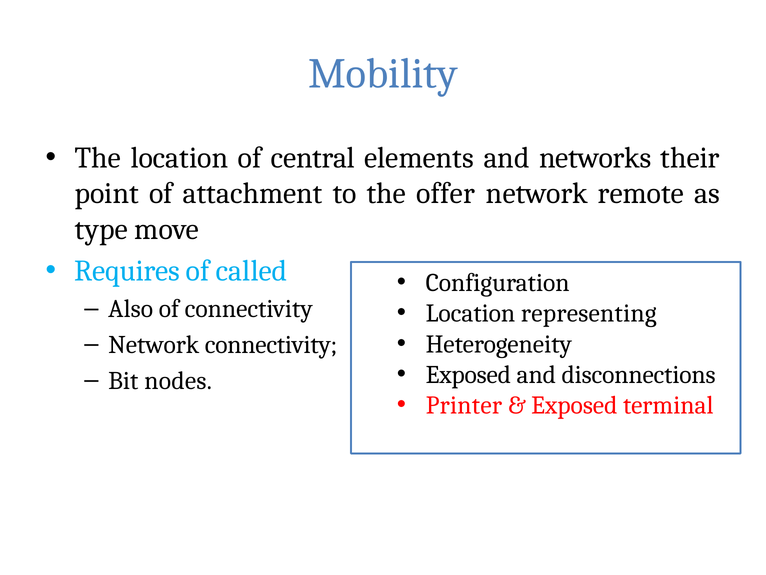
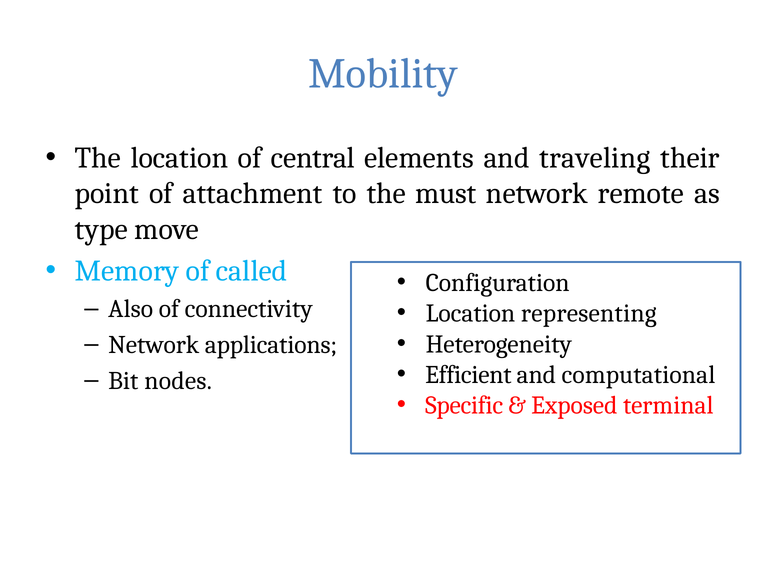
networks: networks -> traveling (595, 158)
offer: offer -> must (446, 193)
Requires: Requires -> Memory (127, 271)
Network connectivity: connectivity -> applications (271, 345)
Exposed: Exposed -> Efficient (468, 374)
disconnections: disconnections -> computational (638, 374)
Printer: Printer -> Specific (464, 405)
